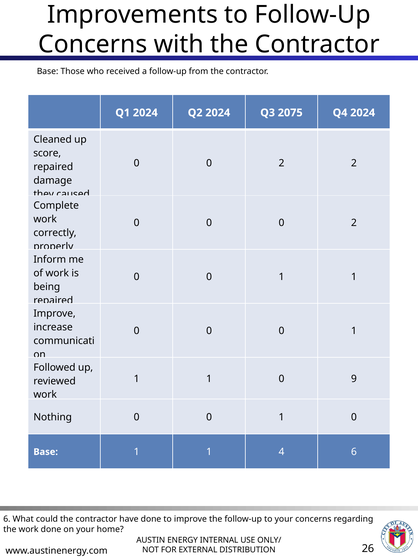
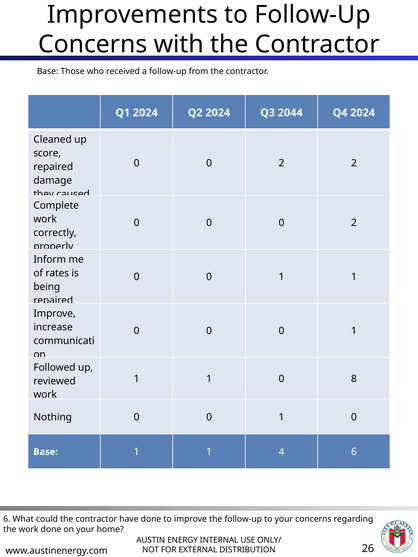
2075: 2075 -> 2044 (290, 113)
of work: work -> rates (57, 273)
9: 9 -> 8 (354, 379)
